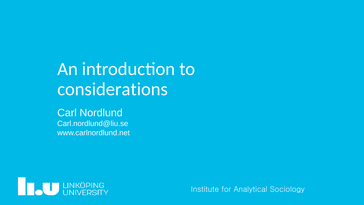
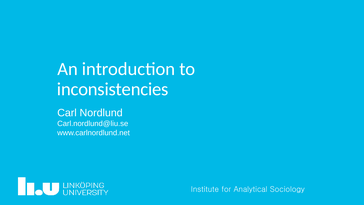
considerations: considerations -> inconsistencies (113, 89)
